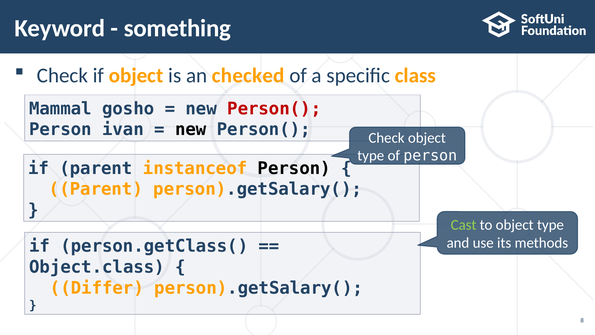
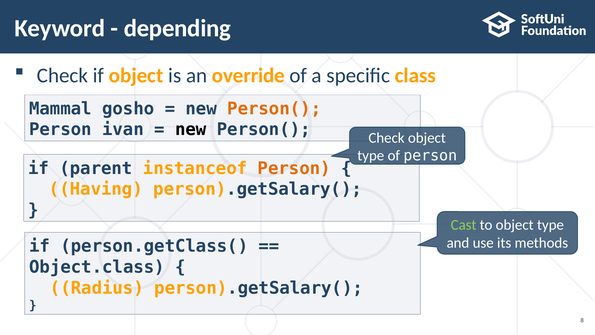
something: something -> depending (177, 28)
checked: checked -> override (248, 76)
Person( colour: red -> orange (274, 109)
Person colour: black -> orange (294, 168)
Parent: Parent -> Having (96, 189)
Differ: Differ -> Radius (97, 288)
